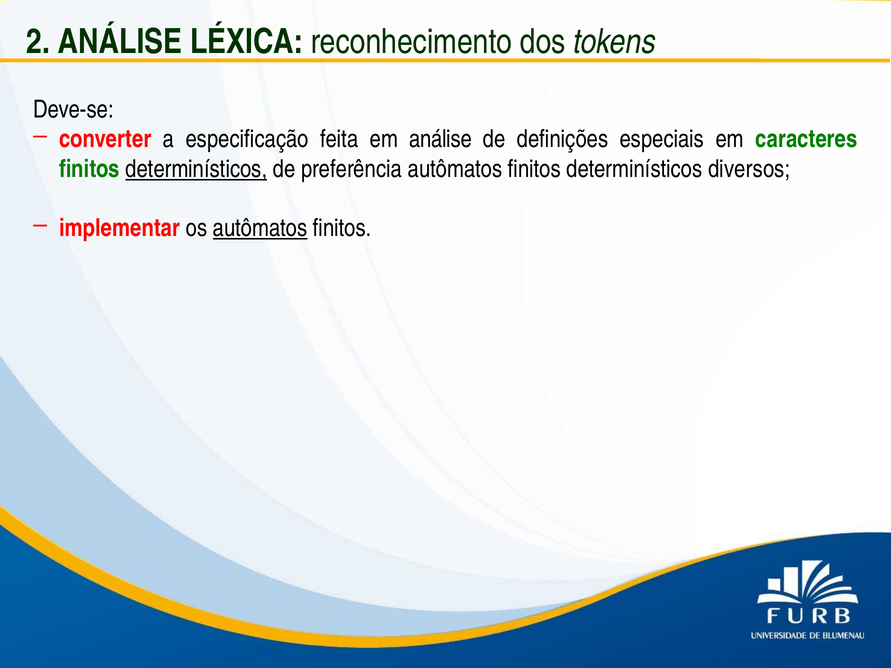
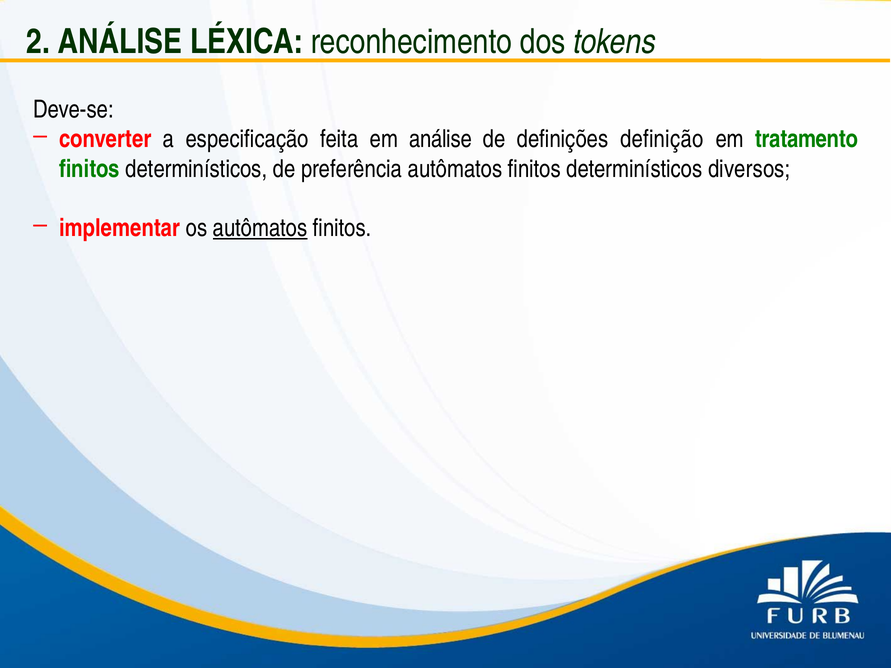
especiais: especiais -> definição (662, 139)
caracteres: caracteres -> tratamento (807, 139)
determinísticos underline: present -> none (196, 169)
